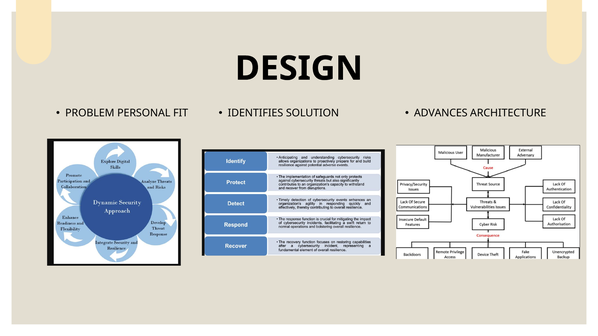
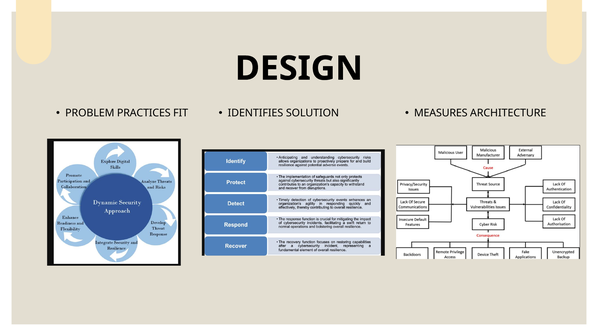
PERSONAL: PERSONAL -> PRACTICES (144, 113)
ADVANCES: ADVANCES -> MEASURES (441, 113)
